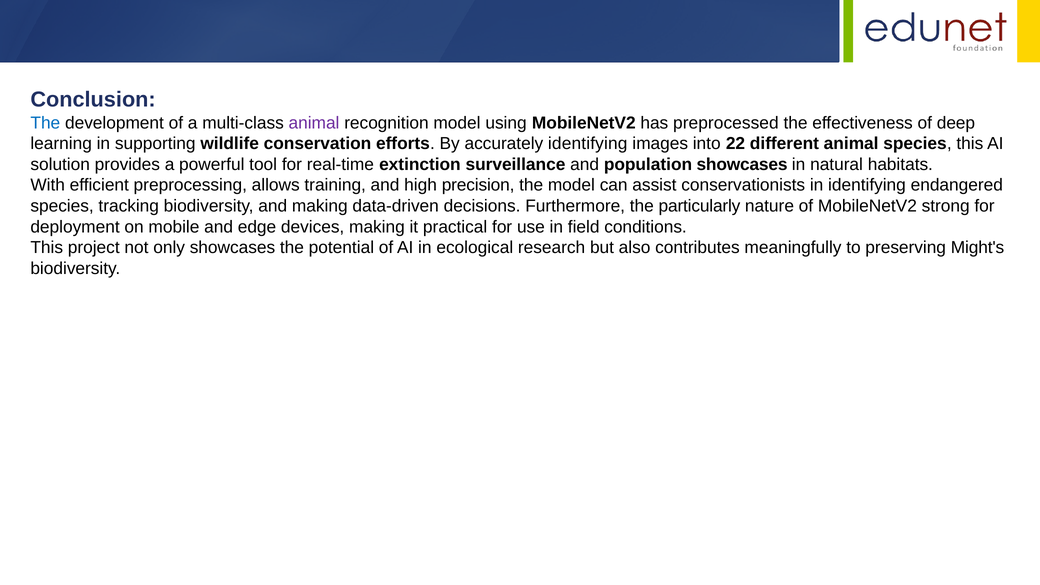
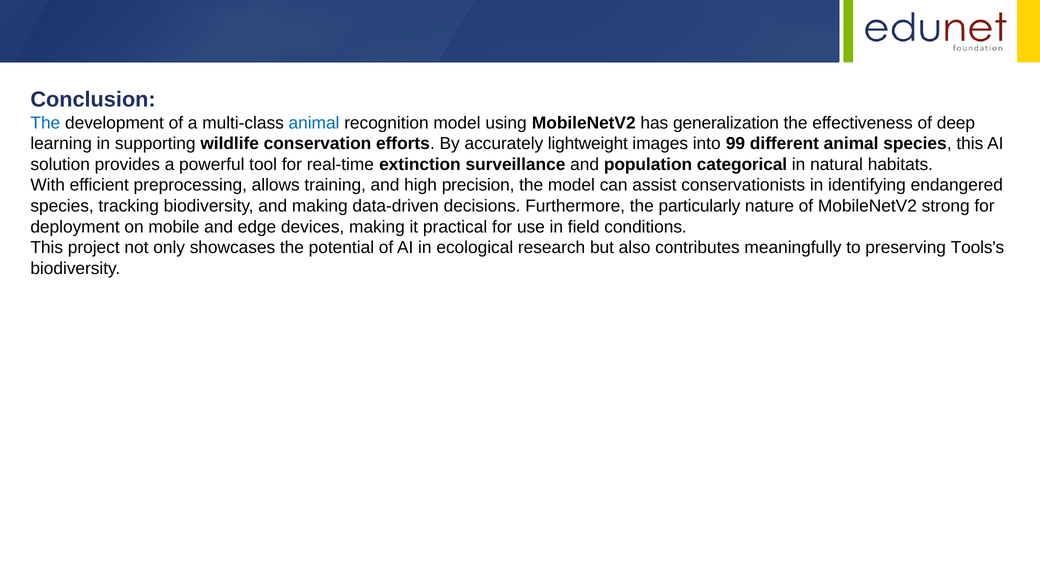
animal colour: purple -> blue (314, 123)
preprocessed: preprocessed -> generalization (726, 123)
accurately identifying: identifying -> lightweight (588, 144)
22: 22 -> 99 (736, 144)
population showcases: showcases -> categorical (742, 164)
Might's: Might's -> Tools's (978, 248)
